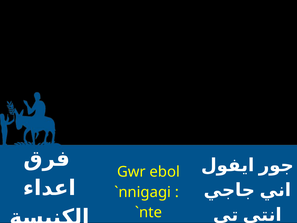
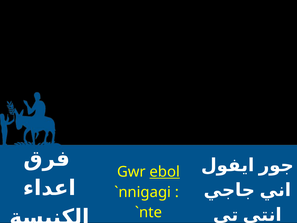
ebol underline: none -> present (165, 172)
